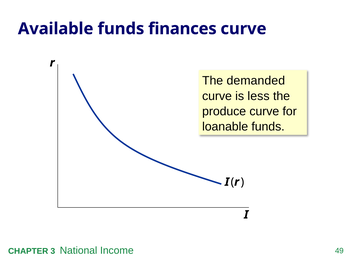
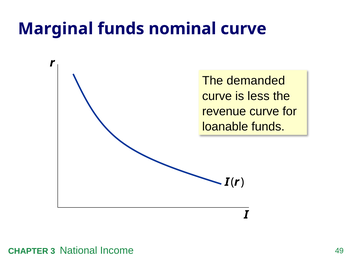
Available: Available -> Marginal (56, 29)
finances: finances -> nominal (182, 29)
produce: produce -> revenue (224, 111)
